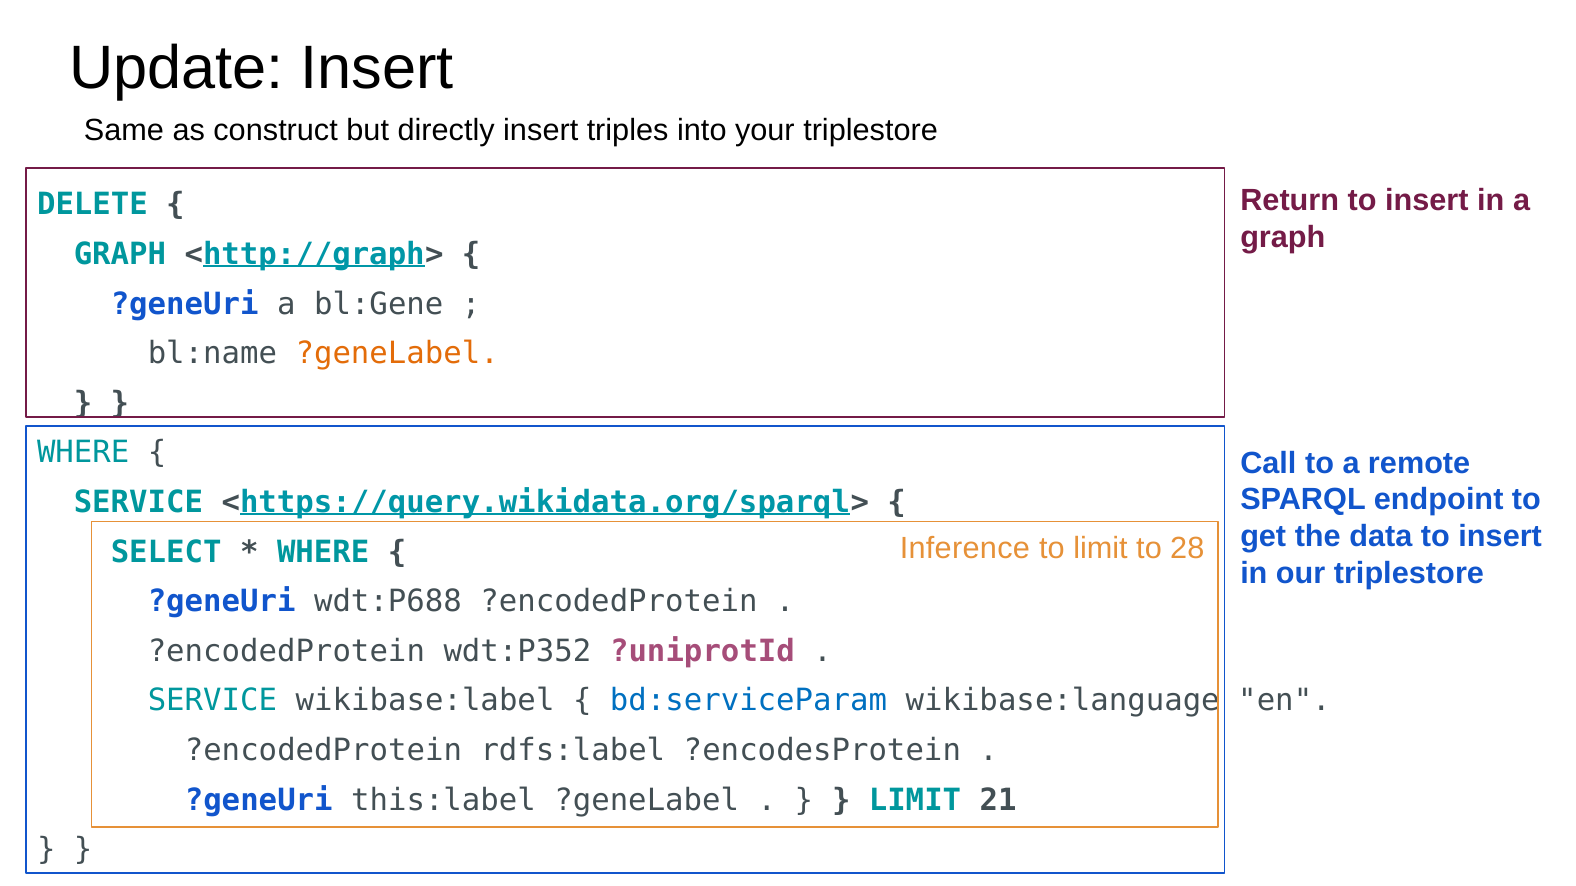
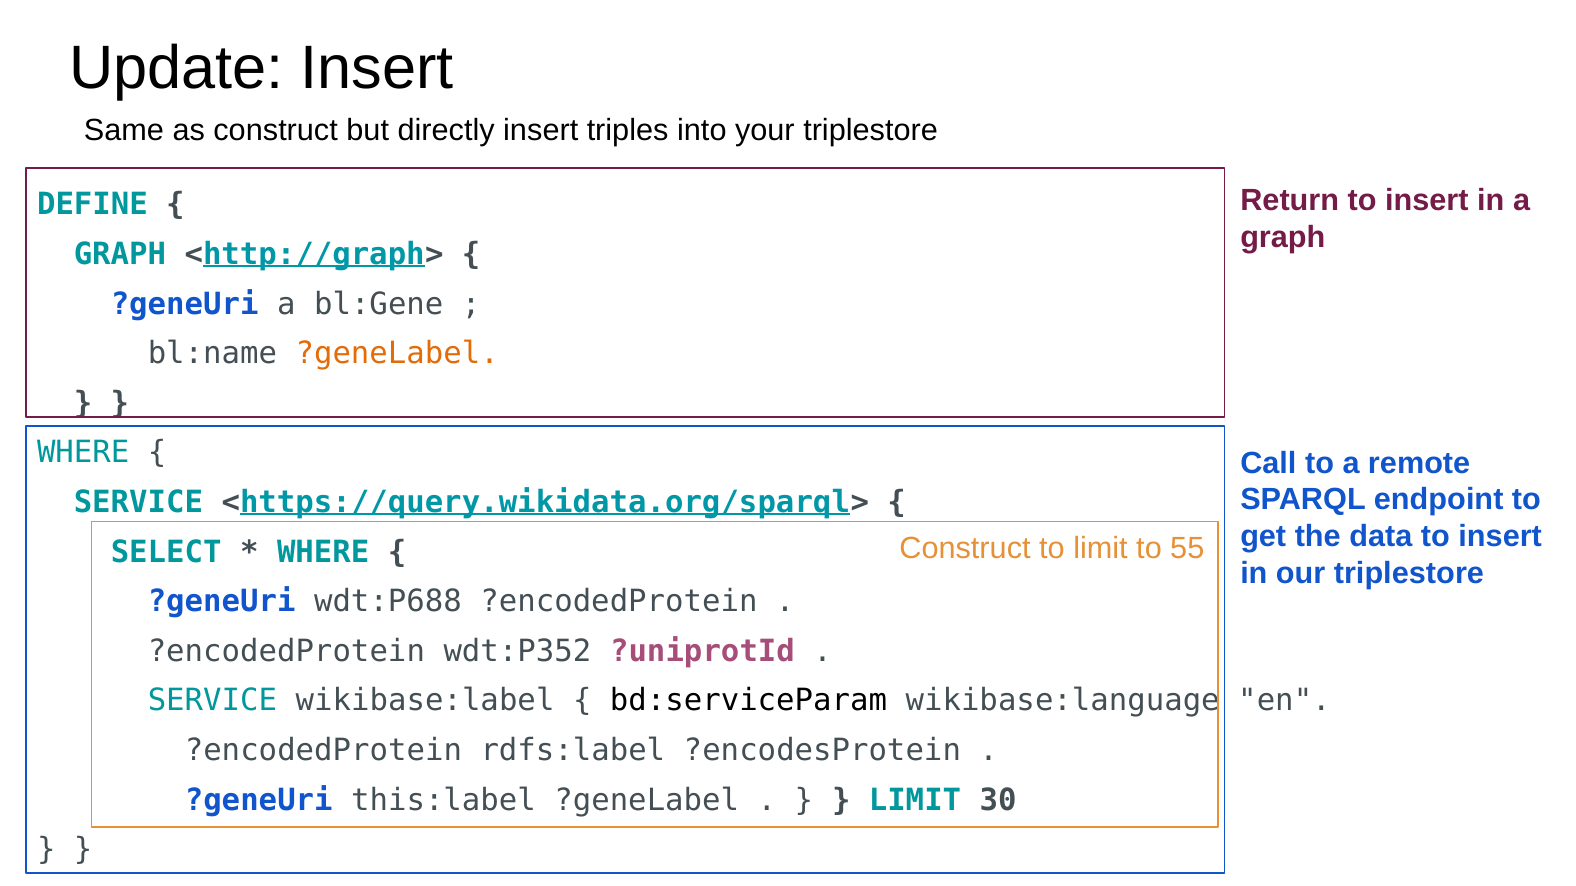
DELETE: DELETE -> DEFINE (92, 205)
Inference: Inference -> Construct (965, 548)
28: 28 -> 55 (1187, 548)
bd:serviceParam colour: blue -> black (748, 701)
21: 21 -> 30 (998, 801)
